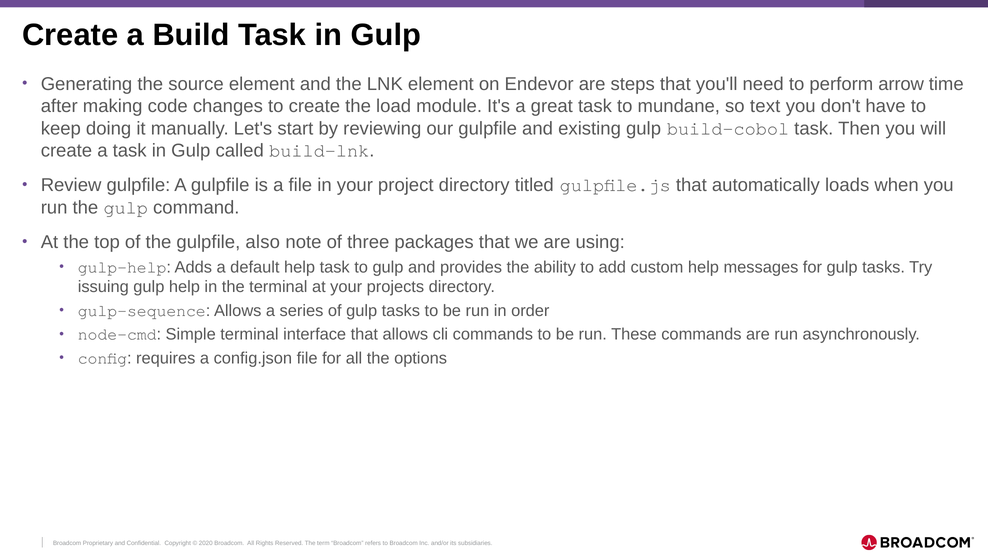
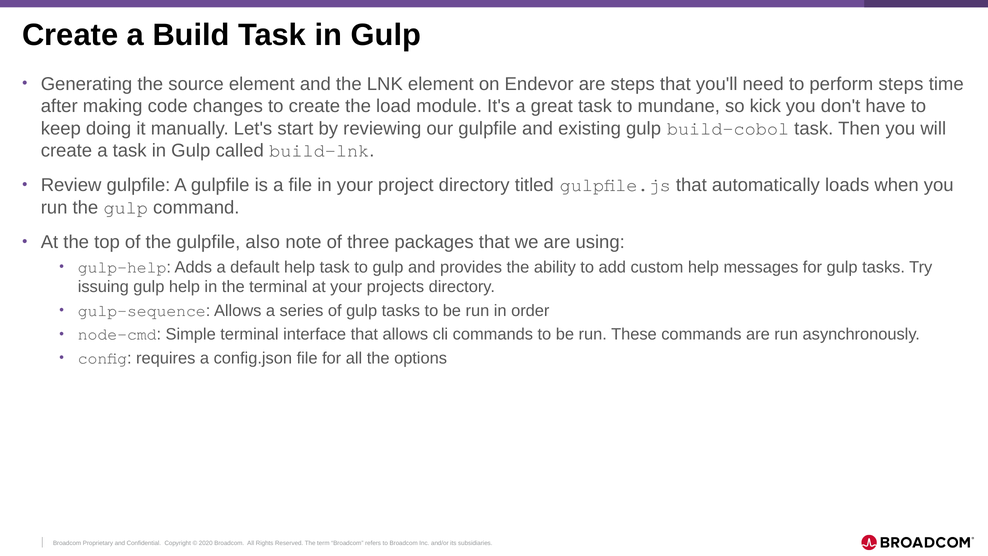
perform arrow: arrow -> steps (901, 84)
text: text -> kick (765, 106)
